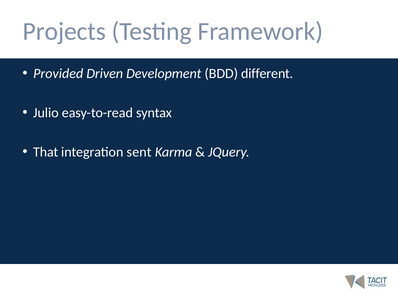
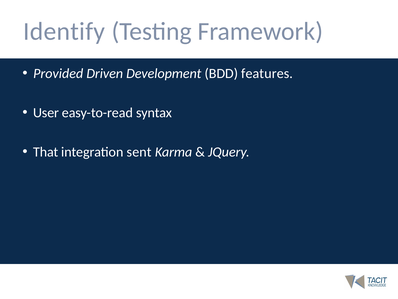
Projects: Projects -> Identify (64, 31)
different: different -> features (267, 73)
Julio: Julio -> User (46, 113)
